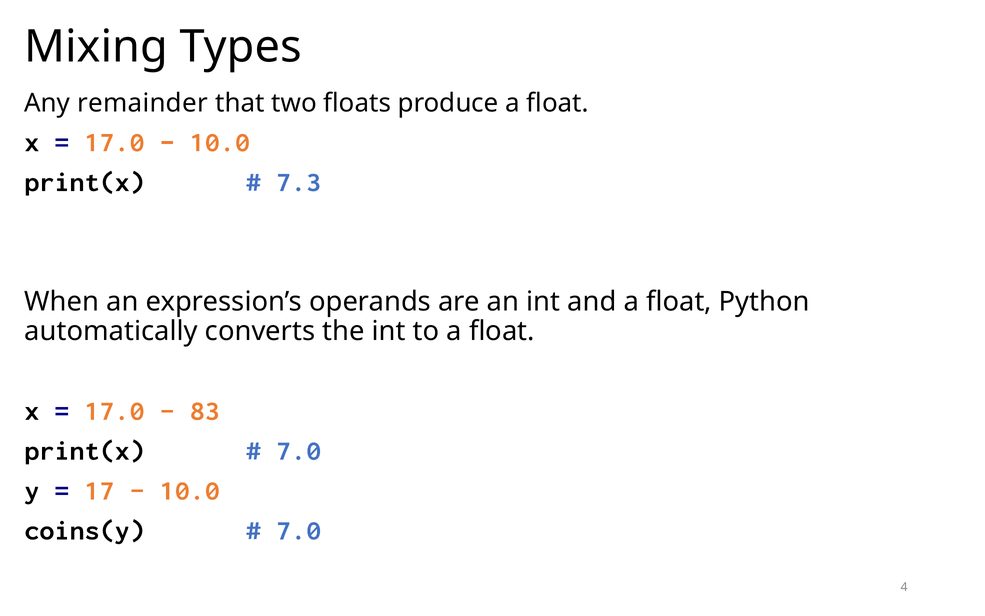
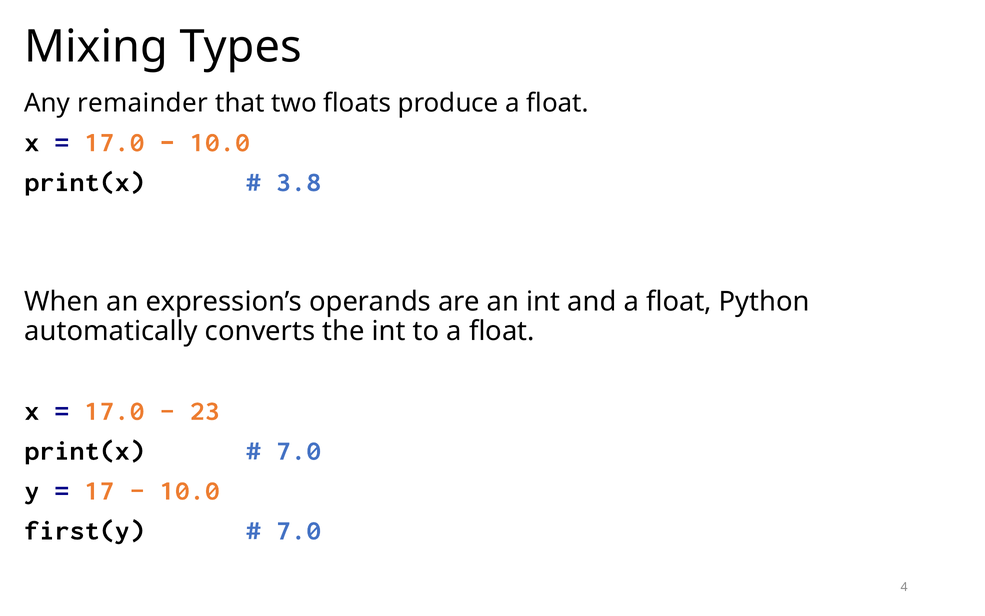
7.3: 7.3 -> 3.8 (299, 182)
83: 83 -> 23 (205, 411)
coins(y: coins(y -> first(y (85, 530)
